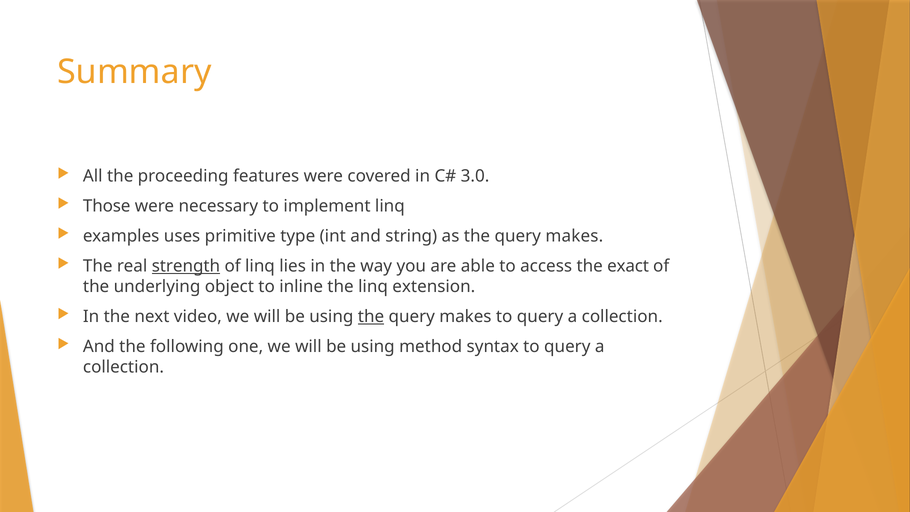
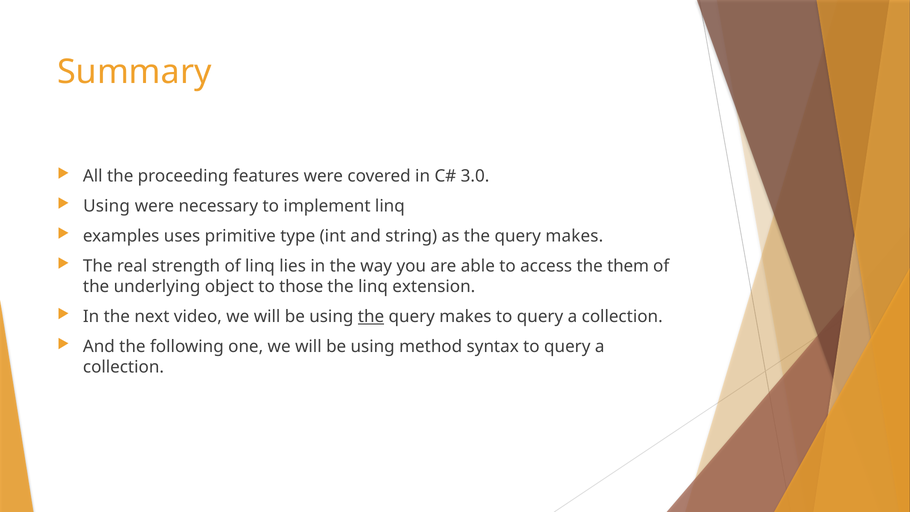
Those: Those -> Using (107, 206)
strength underline: present -> none (186, 266)
exact: exact -> them (628, 266)
inline: inline -> those (301, 286)
